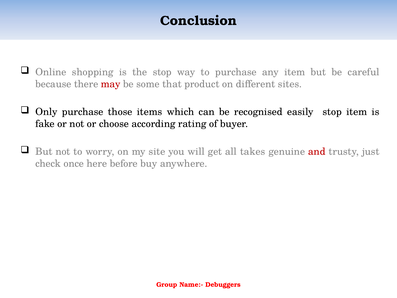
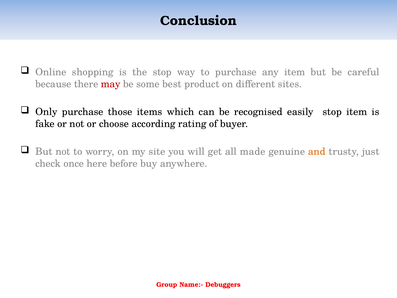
that: that -> best (172, 84)
takes: takes -> made (253, 152)
and colour: red -> orange (317, 152)
